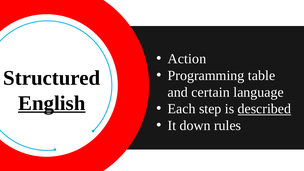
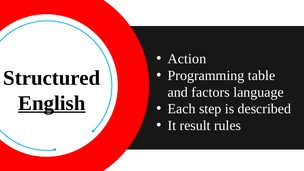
certain: certain -> factors (211, 92)
described underline: present -> none (264, 109)
down: down -> result (195, 126)
